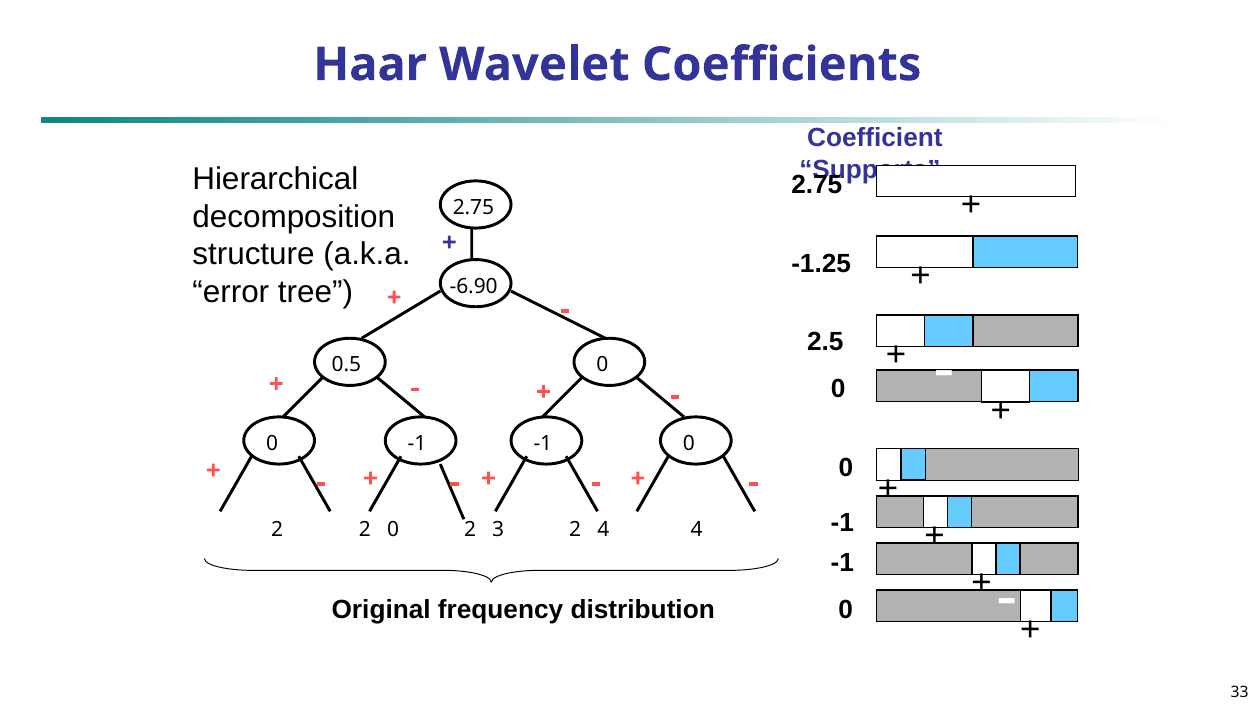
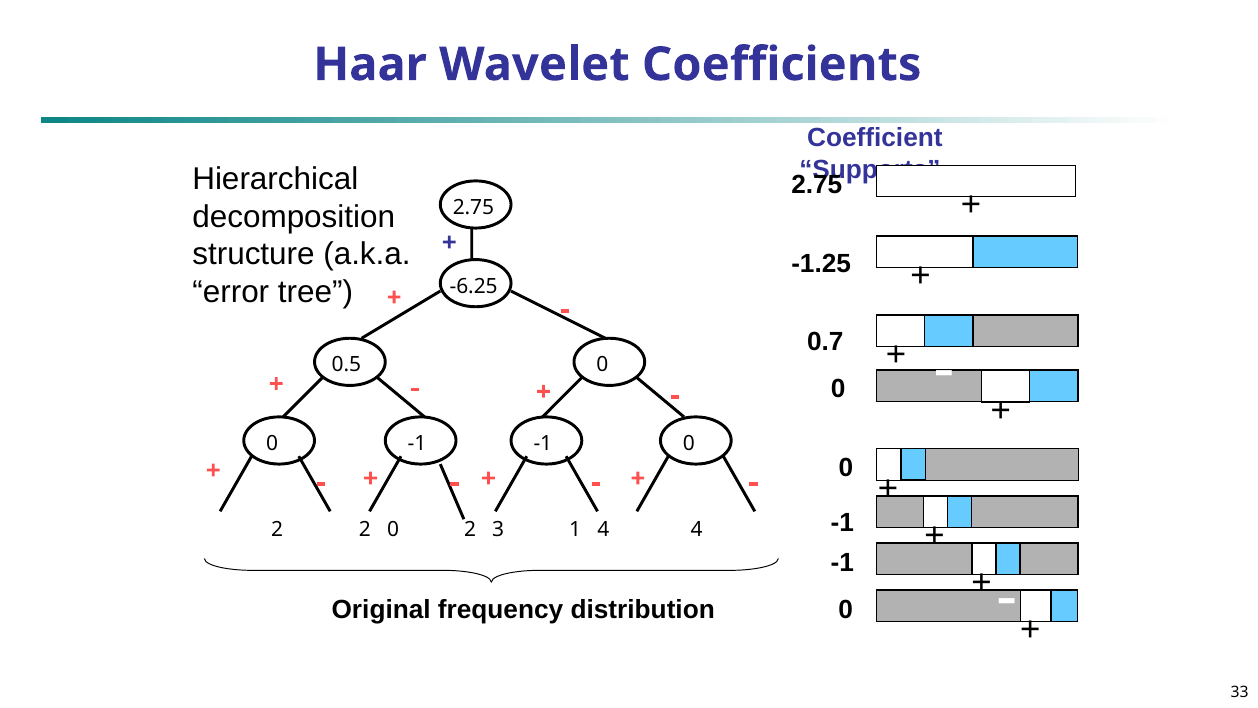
-6.90: -6.90 -> -6.25 (474, 286)
2.5: 2.5 -> 0.7 (825, 342)
3 2: 2 -> 1 (575, 530)
